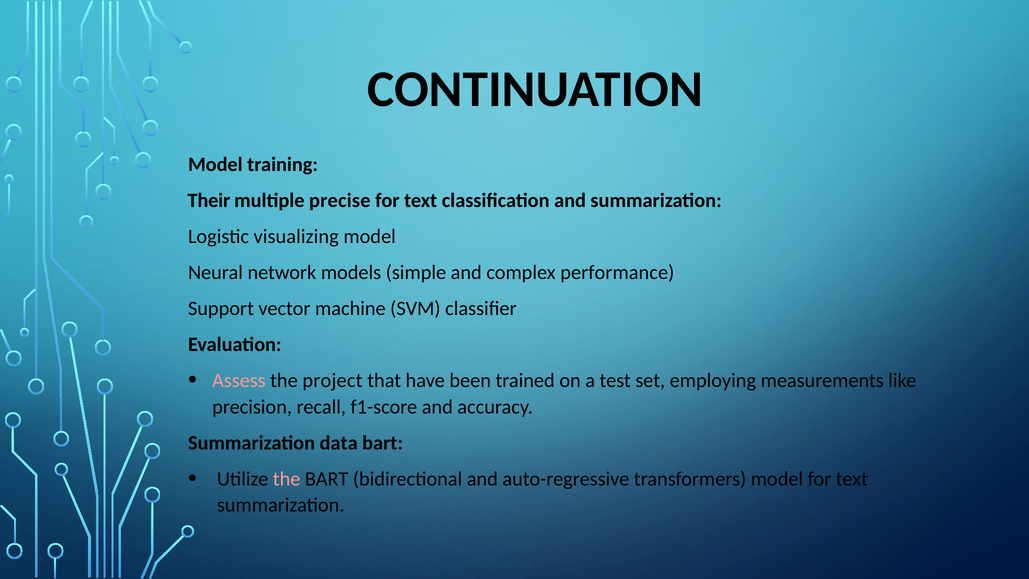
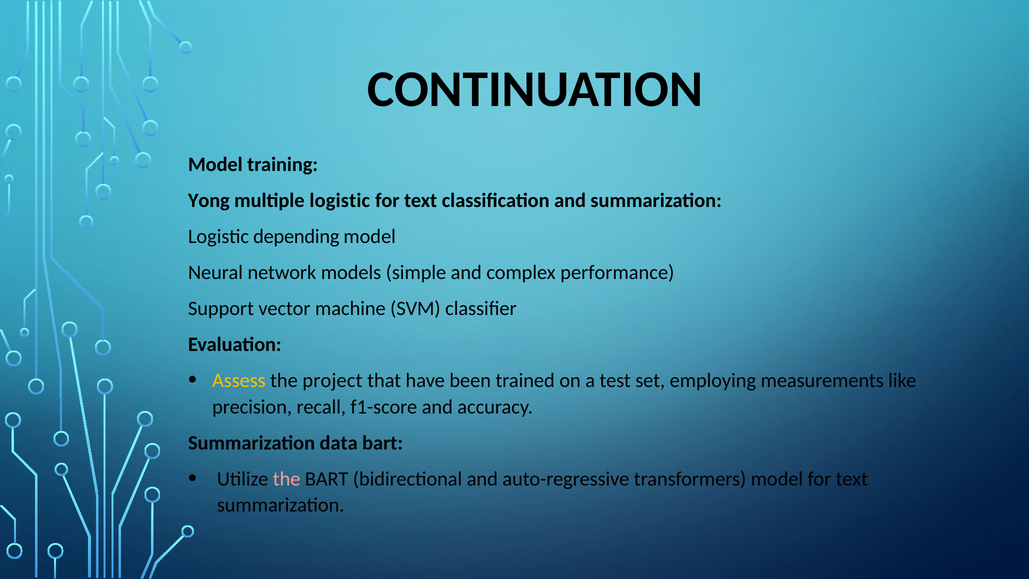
Their: Their -> Yong (209, 200)
multiple precise: precise -> logistic (340, 200)
visualizing: visualizing -> depending (296, 236)
Assess colour: pink -> yellow (239, 380)
